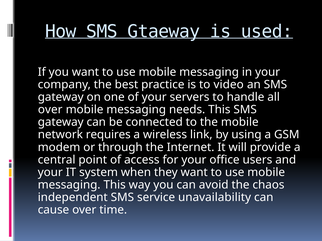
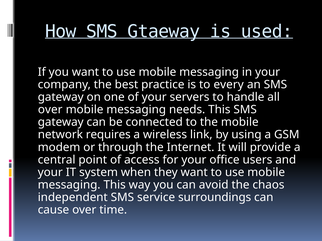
video: video -> every (229, 85)
unavailability: unavailability -> surroundings (215, 198)
